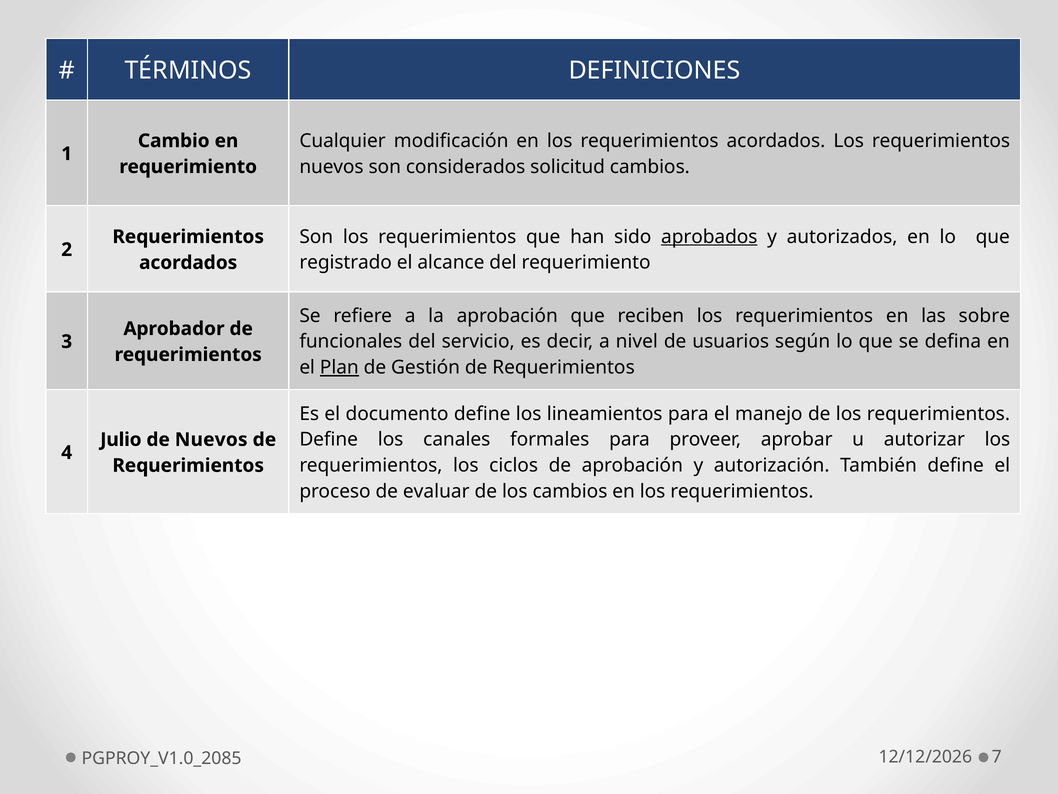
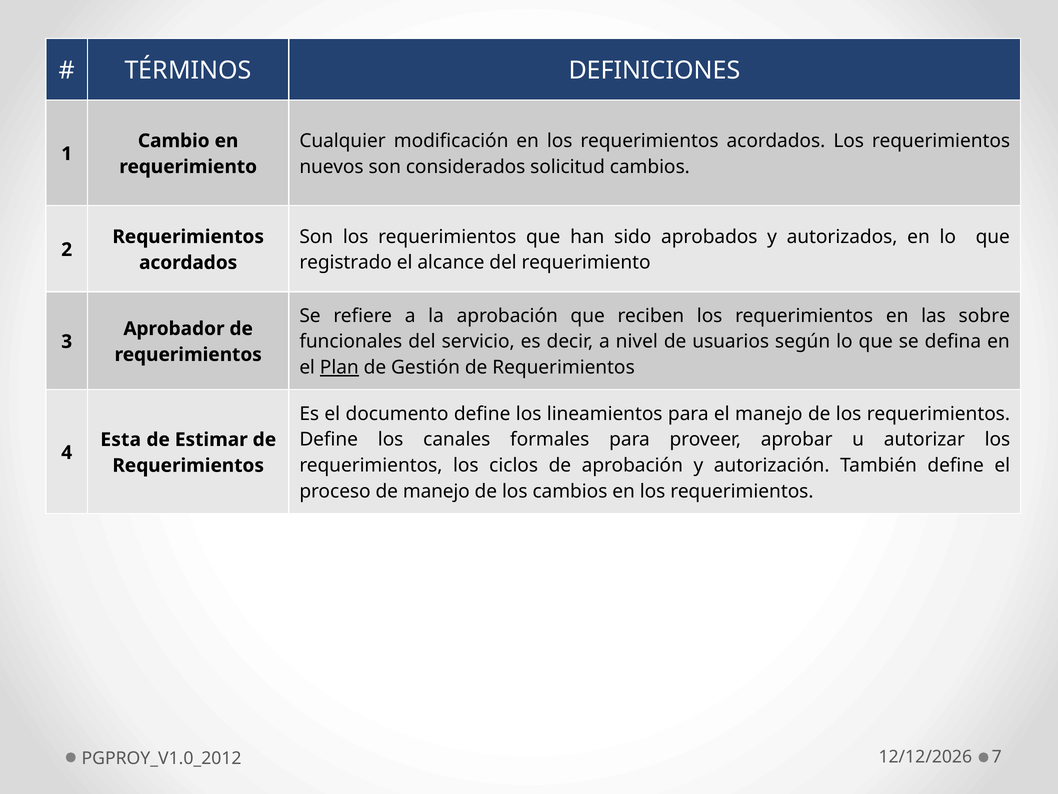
aprobados underline: present -> none (709, 237)
Julio: Julio -> Esta (121, 439)
de Nuevos: Nuevos -> Estimar (211, 439)
de evaluar: evaluar -> manejo (436, 491)
PGPROY_V1.0_2085: PGPROY_V1.0_2085 -> PGPROY_V1.0_2012 (162, 758)
